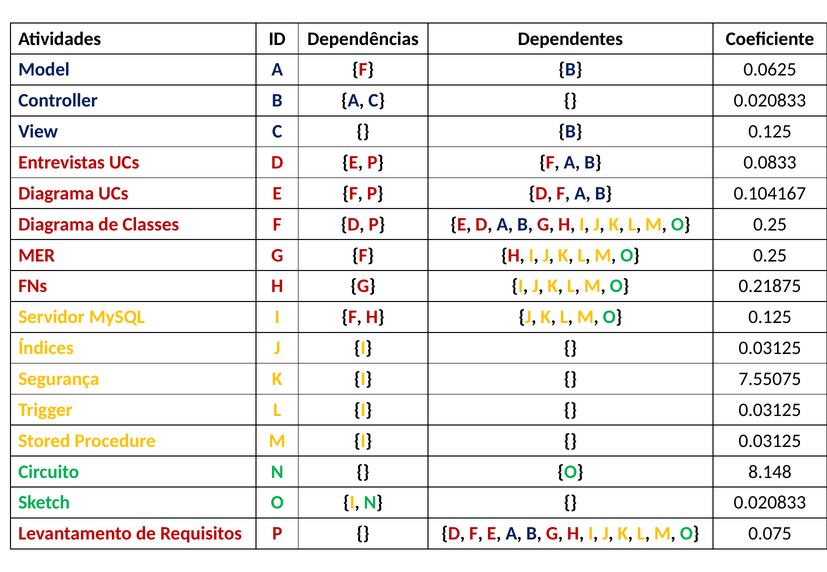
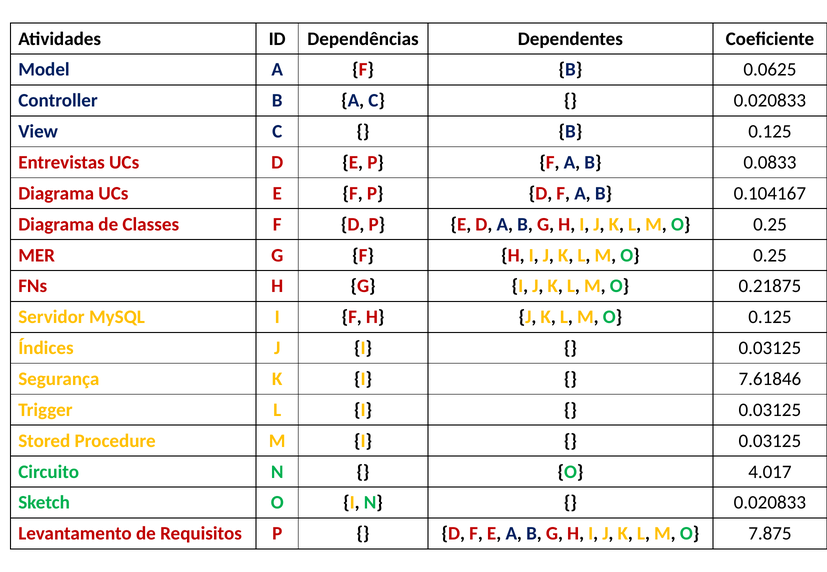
7.55075: 7.55075 -> 7.61846 (770, 379)
8.148: 8.148 -> 4.017 (770, 472)
0.075: 0.075 -> 7.875 (770, 534)
